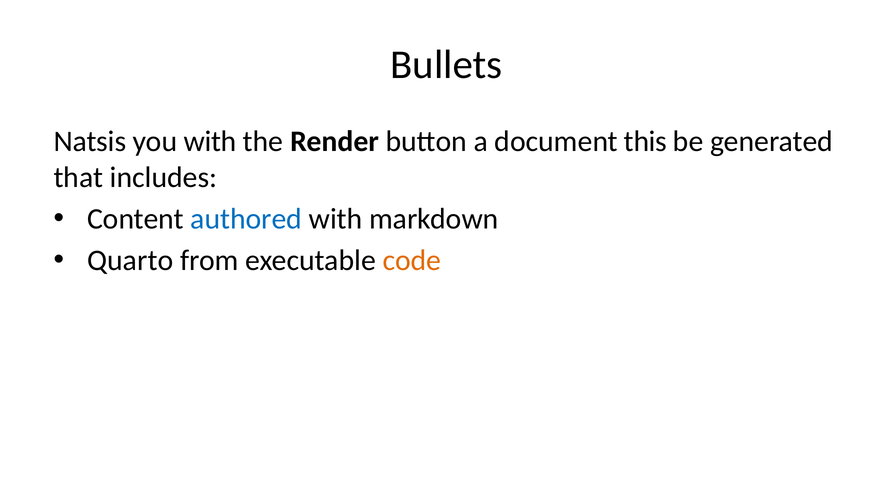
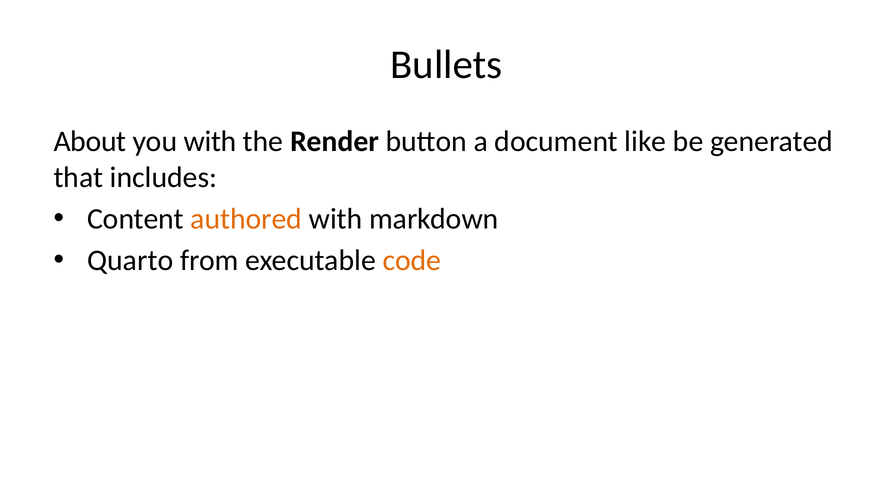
Natsis: Natsis -> About (90, 142)
this: this -> like (645, 142)
authored colour: blue -> orange (246, 219)
